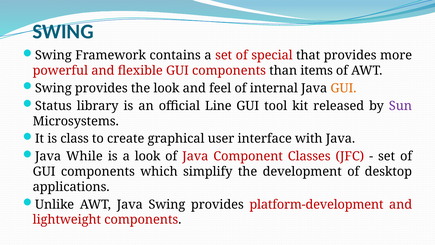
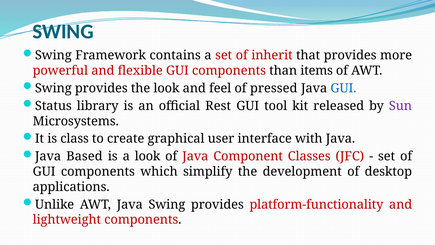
special: special -> inherit (272, 55)
internal: internal -> pressed (274, 88)
GUI colour: orange -> blue (343, 88)
Line: Line -> Rest (218, 106)
While: While -> Based (84, 156)
platform-development: platform-development -> platform-functionality (316, 204)
